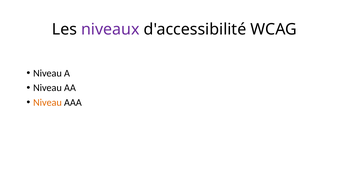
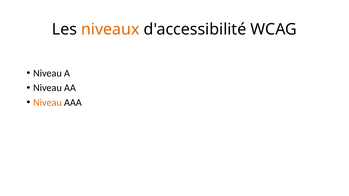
niveaux colour: purple -> orange (110, 29)
